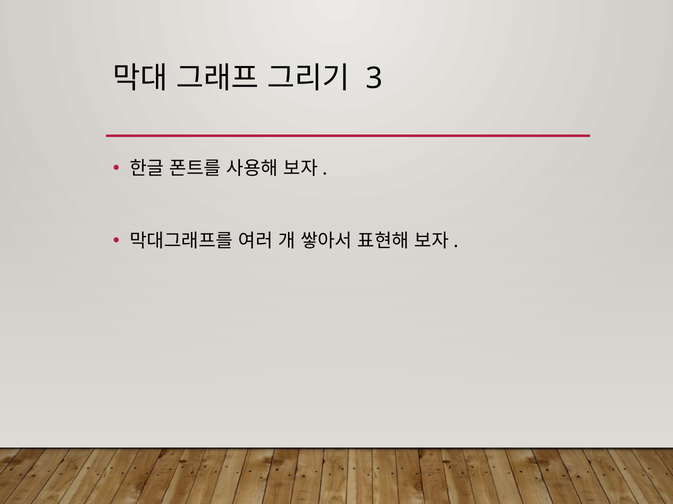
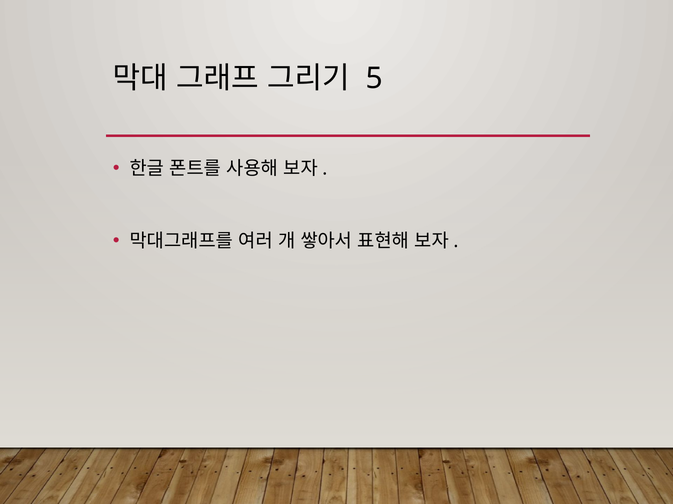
3: 3 -> 5 (374, 79)
